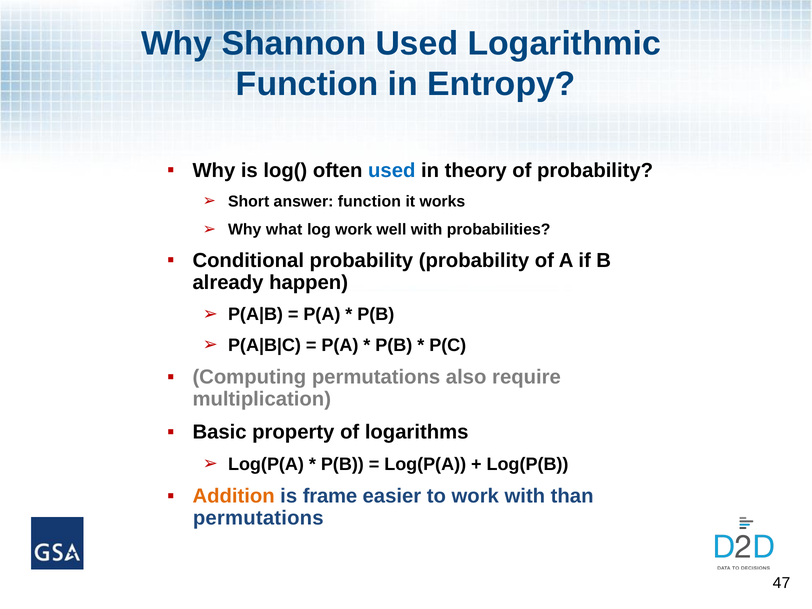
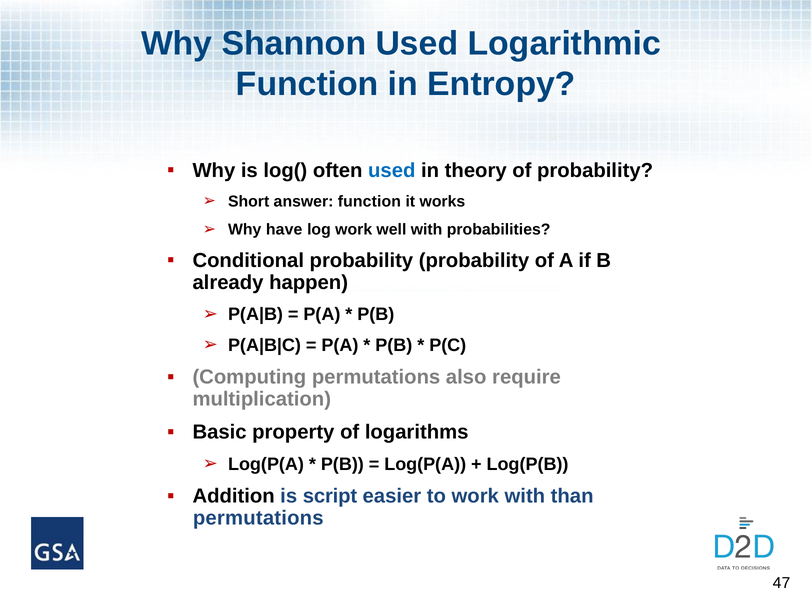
what: what -> have (284, 230)
Addition colour: orange -> black (234, 496)
frame: frame -> script (330, 496)
